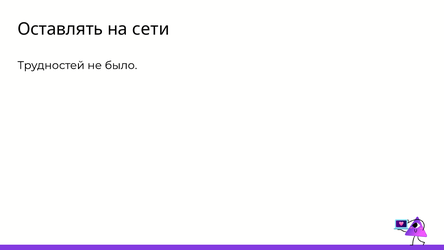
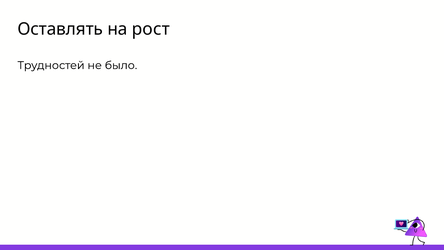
сети: сети -> рост (151, 29)
